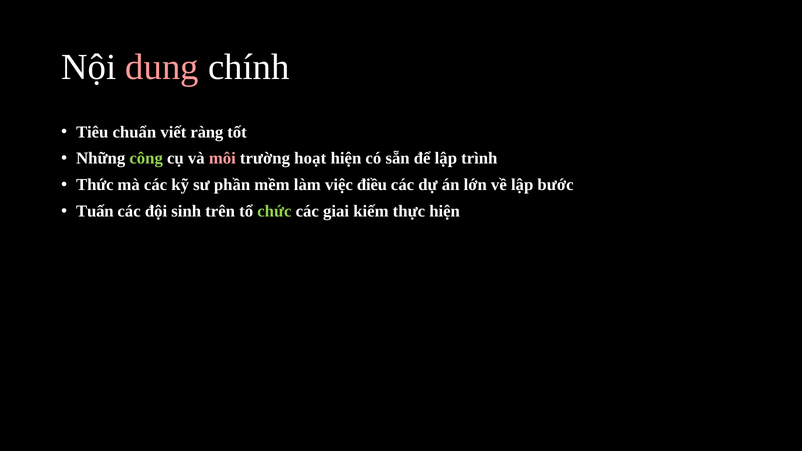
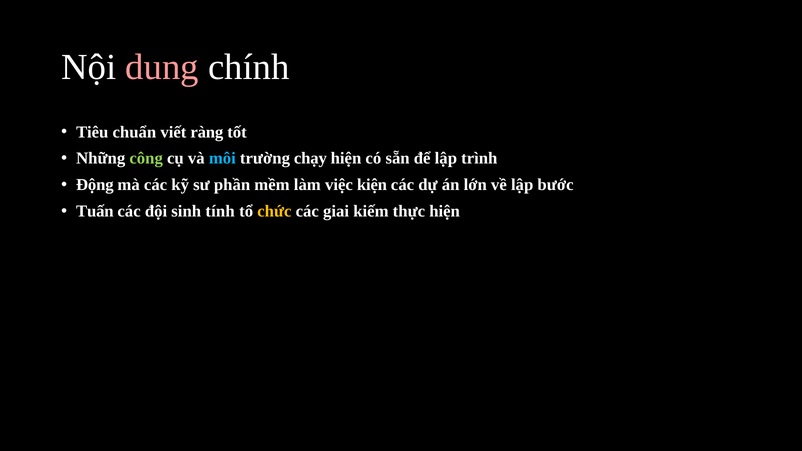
môi colour: pink -> light blue (222, 158)
hoạt: hoạt -> chạy (310, 158)
Thức: Thức -> Động (95, 185)
điều: điều -> kiện (372, 185)
trên: trên -> tính (220, 211)
chức colour: light green -> yellow (274, 211)
